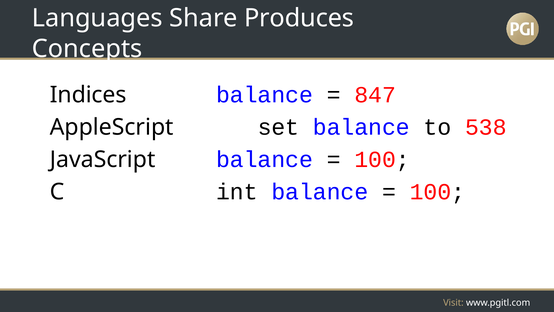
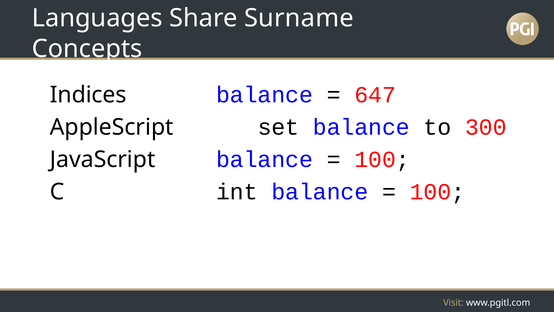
Produces: Produces -> Surname (299, 18)
847: 847 -> 647 (375, 95)
538: 538 -> 300 (486, 127)
